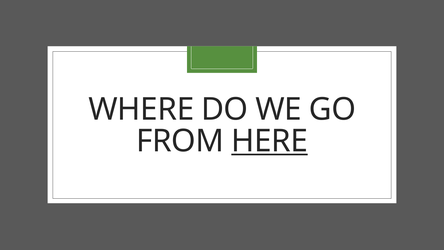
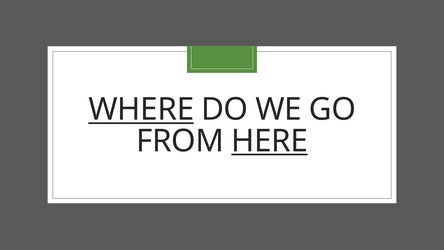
WHERE underline: none -> present (141, 109)
